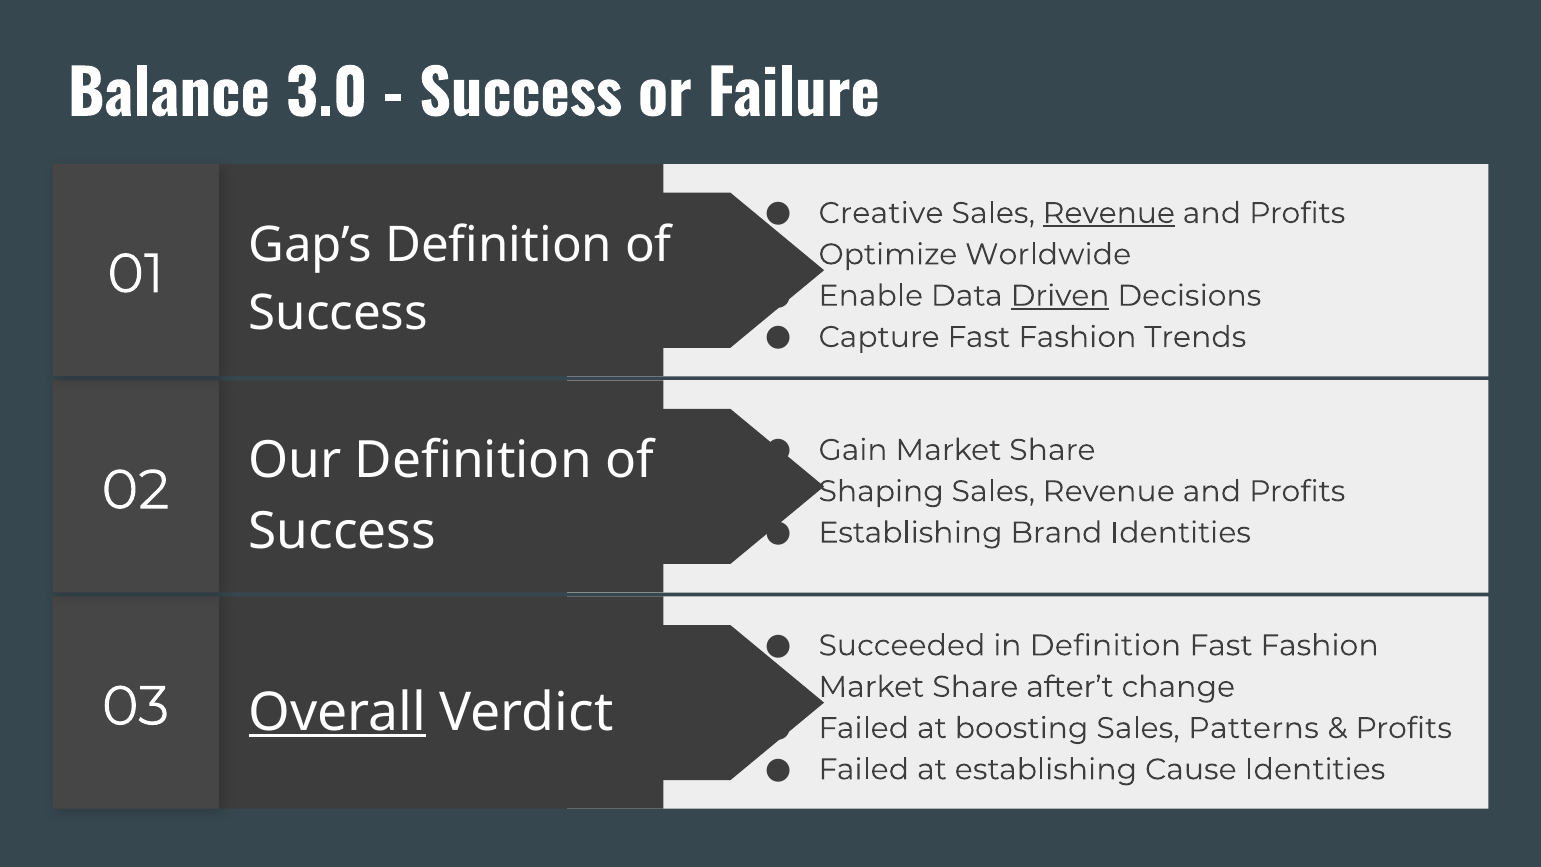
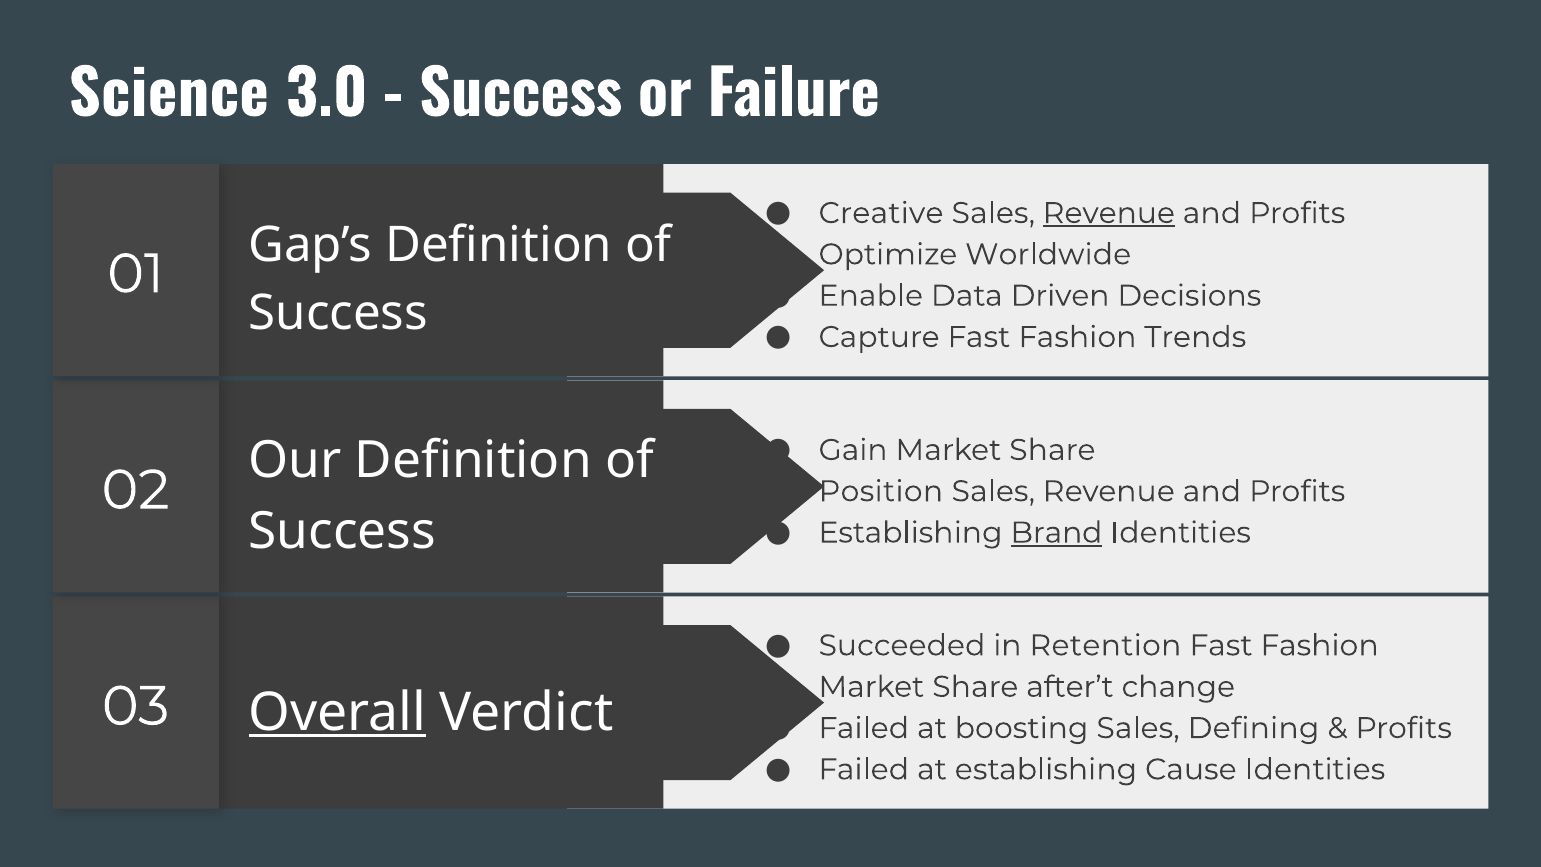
Balance: Balance -> Science (169, 95)
Driven underline: present -> none (1060, 296)
Shaping: Shaping -> Position (881, 491)
Brand underline: none -> present (1056, 533)
in Definition: Definition -> Retention (1105, 645)
Patterns: Patterns -> Defining (1254, 728)
